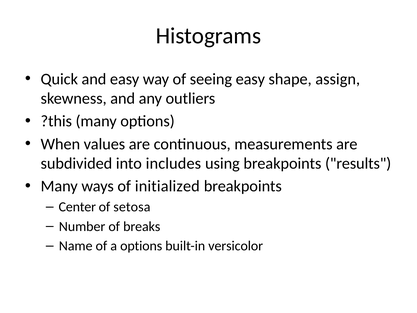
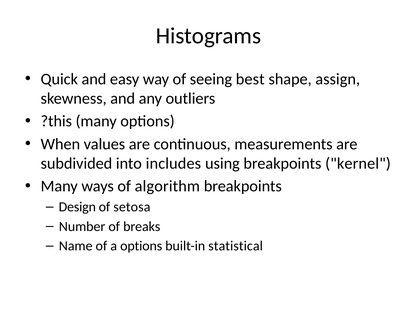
seeing easy: easy -> best (250, 79)
results: results -> kernel (358, 163)
initialized: initialized -> algorithm (167, 186)
Center: Center -> Design (77, 207)
versicolor: versicolor -> statistical (236, 246)
